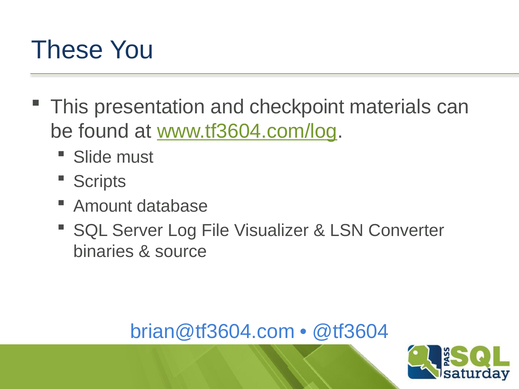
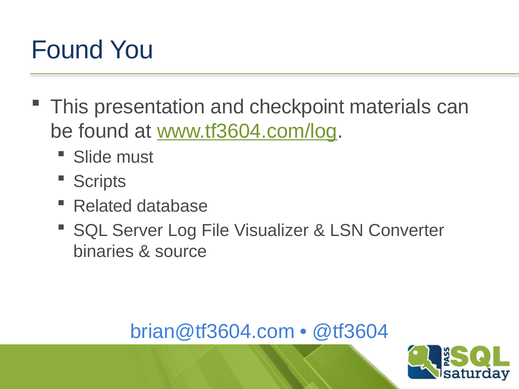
These: These -> Found (67, 50)
Amount: Amount -> Related (103, 206)
